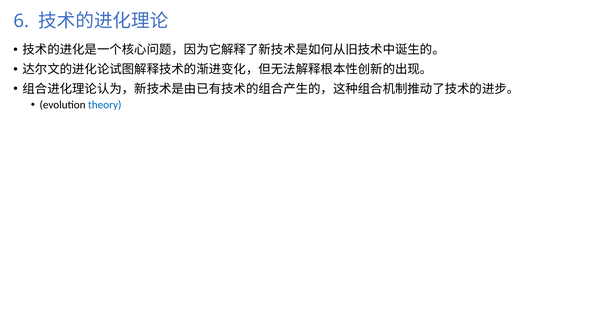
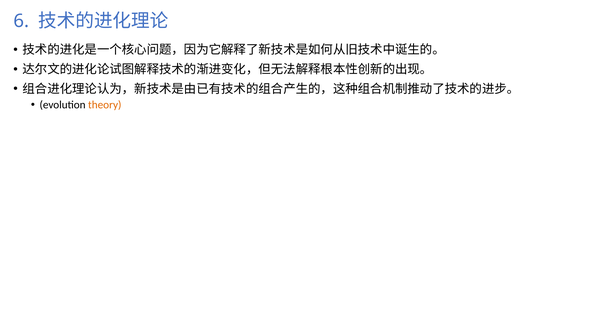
theory colour: blue -> orange (105, 105)
